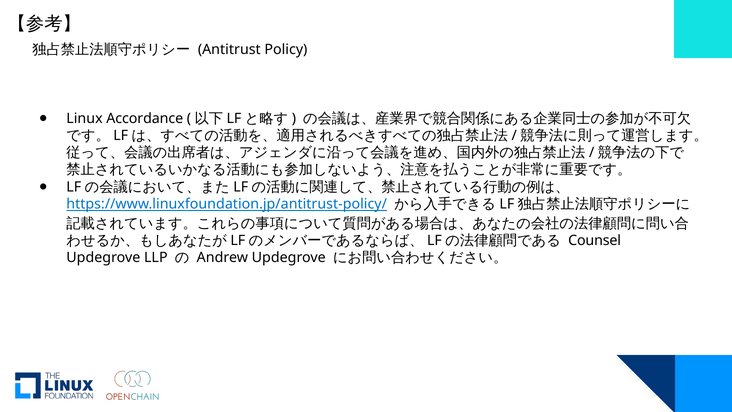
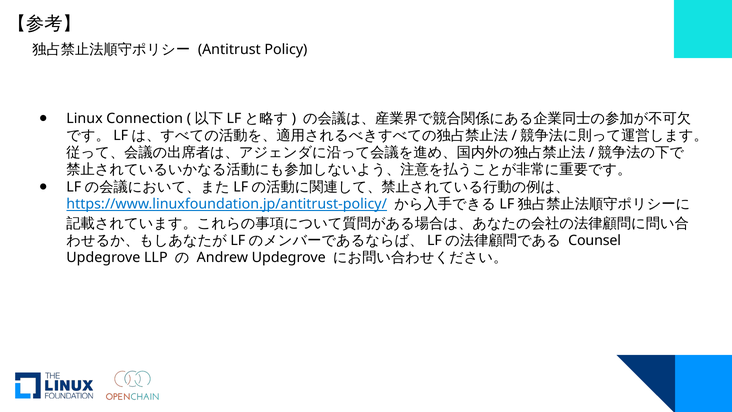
Accordance: Accordance -> Connection (145, 118)
